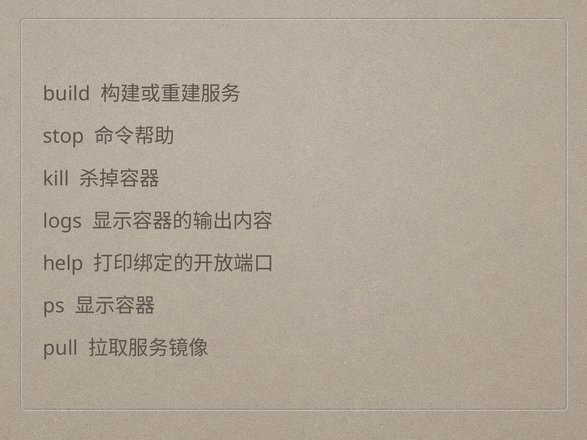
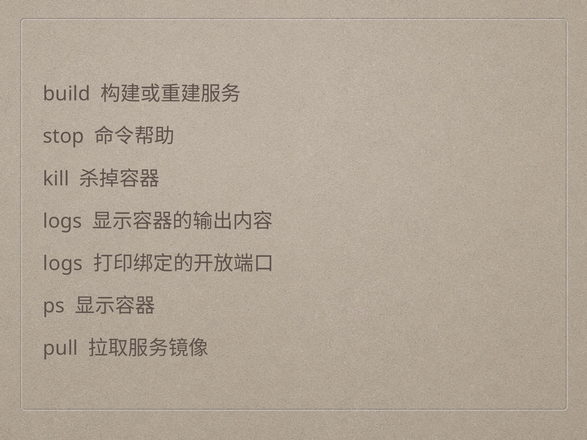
help: help -> logs (63, 264)
